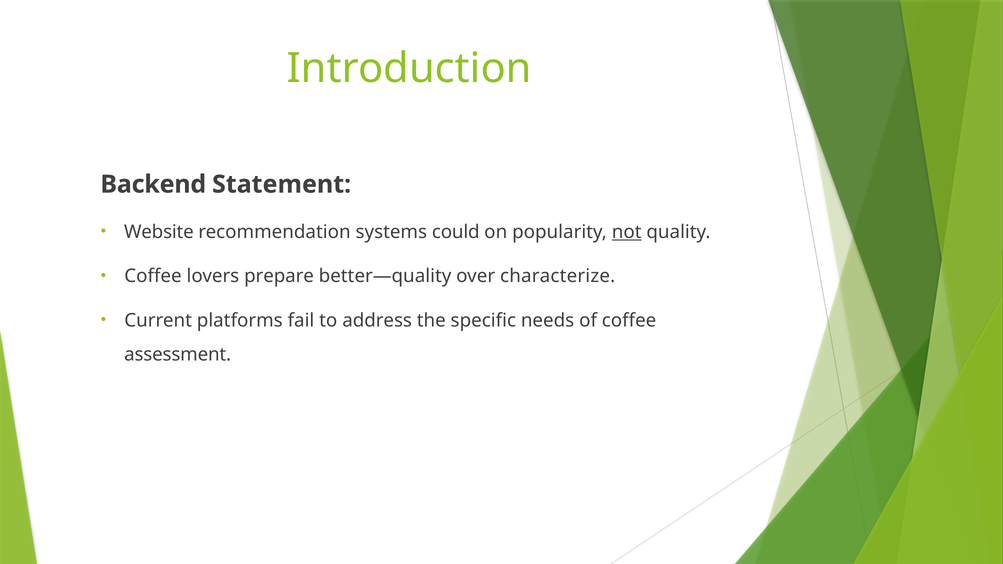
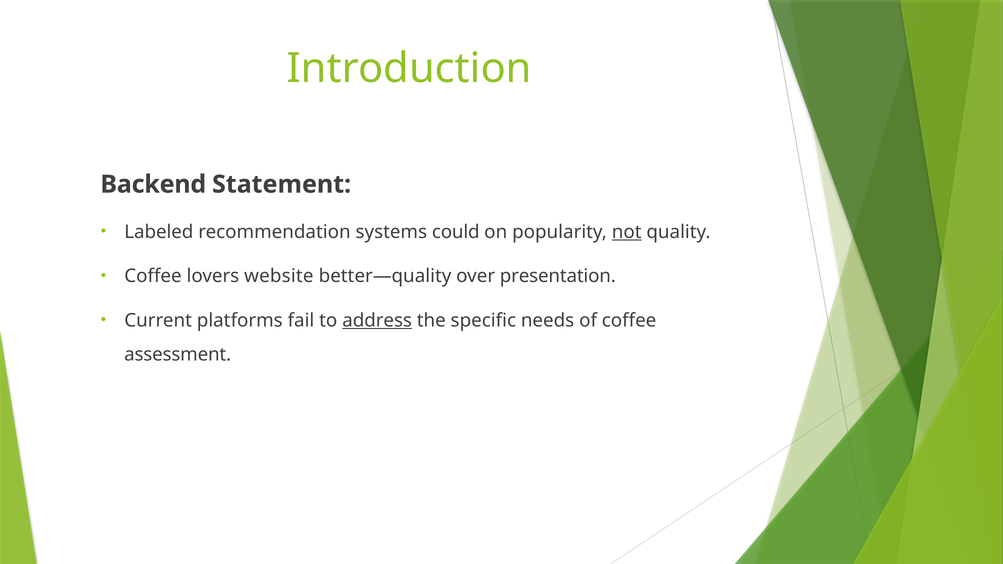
Website: Website -> Labeled (159, 232)
prepare: prepare -> website (279, 276)
characterize: characterize -> presentation (558, 276)
address underline: none -> present (377, 321)
